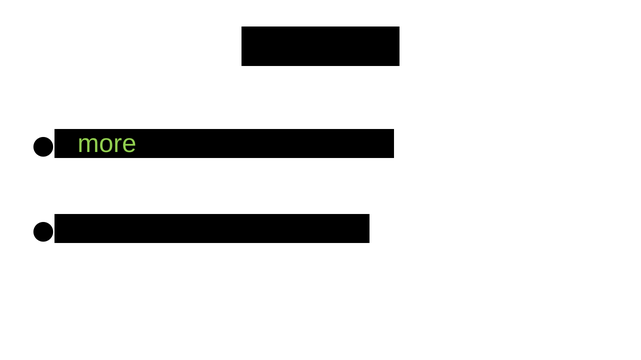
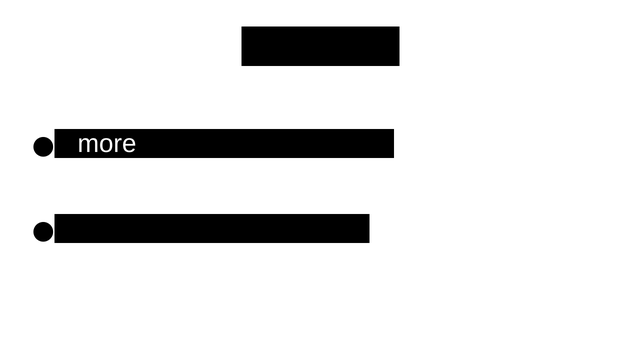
more colour: light green -> white (107, 144)
